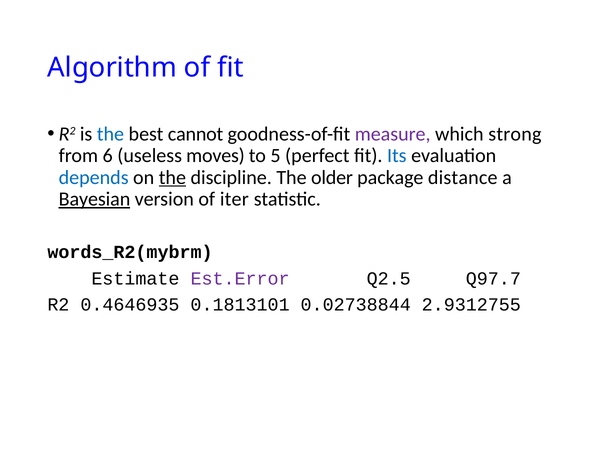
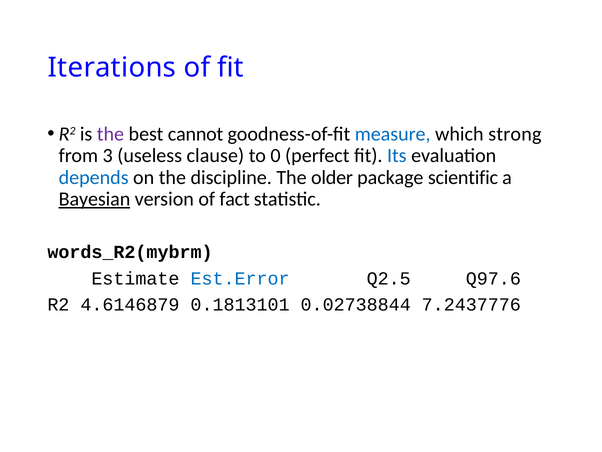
Algorithm: Algorithm -> Iterations (112, 67)
the colour: blue -> purple (110, 134)
measure colour: purple -> blue (393, 134)
6: 6 -> 3 (108, 156)
moves: moves -> clause (215, 156)
5: 5 -> 0 (276, 156)
the underline: present -> none (172, 177)
distance: distance -> scientific (463, 177)
iter: iter -> fact (235, 199)
Est.Error colour: purple -> blue (240, 278)
Q97.7: Q97.7 -> Q97.6 (493, 278)
0.4646935: 0.4646935 -> 4.6146879 (130, 304)
2.9312755: 2.9312755 -> 7.2437776 (471, 304)
